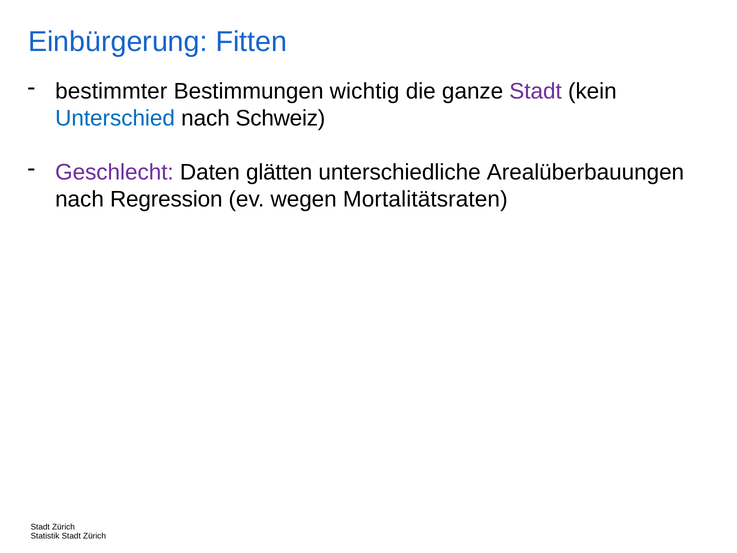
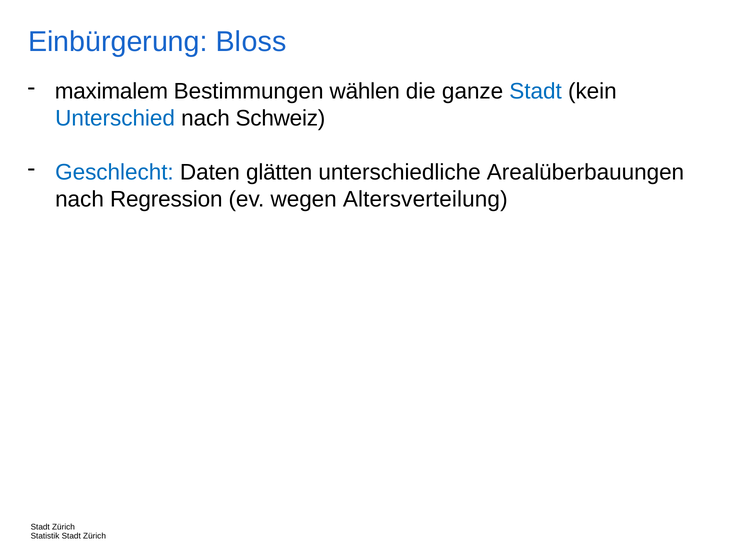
Fitten: Fitten -> Bloss (251, 42)
bestimmter: bestimmter -> maximalem (111, 91)
wichtig: wichtig -> wählen (365, 91)
Stadt colour: purple -> blue (536, 91)
Geschlecht colour: purple -> blue (114, 172)
Mortalitätsraten: Mortalitätsraten -> Altersverteilung (425, 199)
